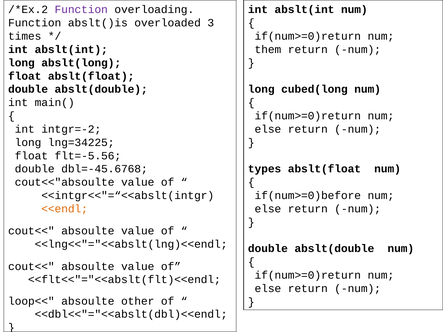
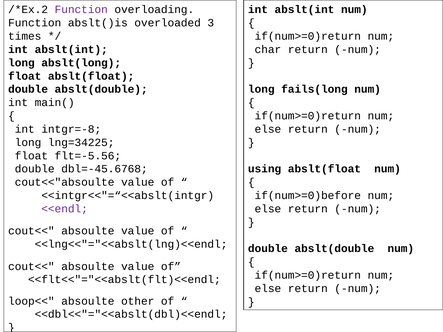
them: them -> char (268, 49)
cubed(long: cubed(long -> fails(long (314, 89)
intgr=-2: intgr=-2 -> intgr=-8 (71, 129)
types: types -> using (265, 169)
<<endl colour: orange -> purple (65, 209)
